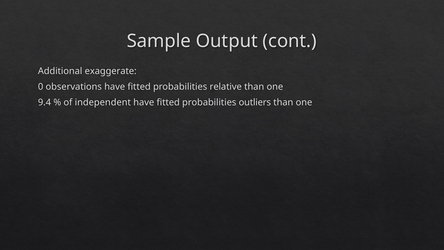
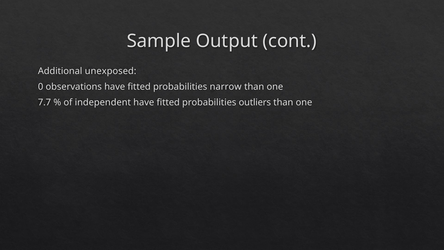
exaggerate: exaggerate -> unexposed (111, 71)
relative: relative -> narrow (226, 87)
9.4: 9.4 -> 7.7 (44, 102)
